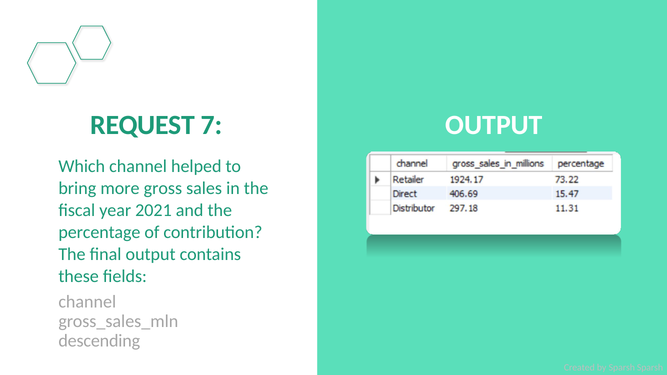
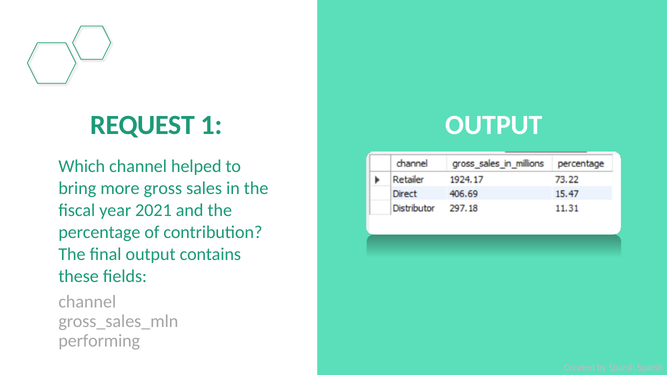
7: 7 -> 1 (212, 125)
descending: descending -> performing (99, 341)
